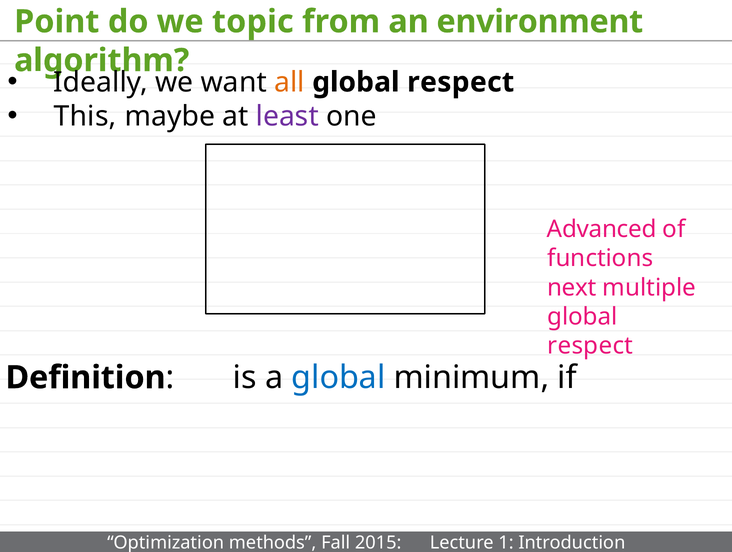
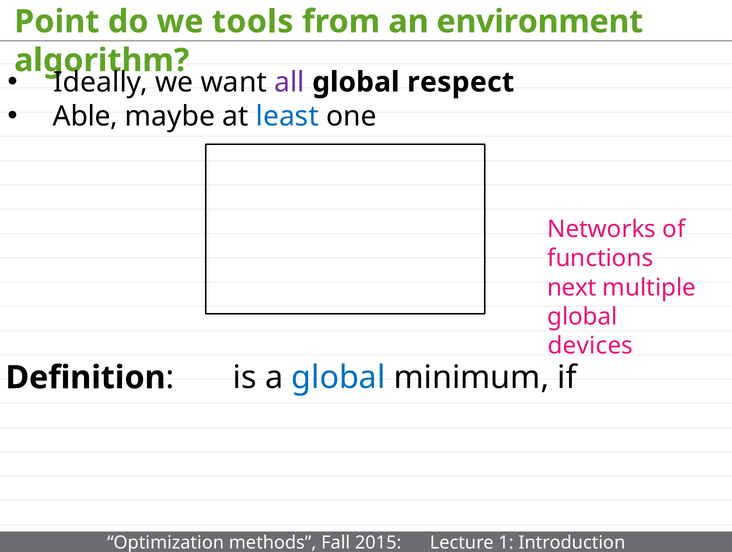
topic: topic -> tools (253, 22)
all colour: orange -> purple (289, 82)
This: This -> Able (85, 116)
least colour: purple -> blue (287, 116)
Advanced: Advanced -> Networks (602, 229)
respect: respect -> devices (590, 346)
